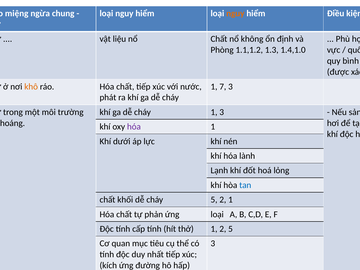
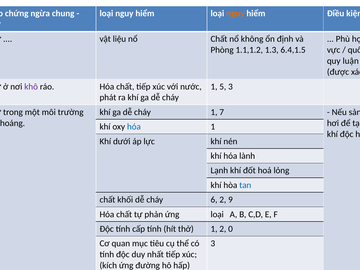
miệng: miệng -> chứng (17, 13)
1.4,1.0: 1.4,1.0 -> 6.4,1.5 (293, 50)
bình: bình -> luận (351, 61)
khô colour: orange -> purple (31, 87)
7: 7 -> 5 (223, 87)
1 3: 3 -> 7 (222, 112)
hóa colour: purple -> blue (134, 127)
cháy 5: 5 -> 6 (214, 200)
2 1: 1 -> 9 (230, 200)
2 5: 5 -> 0 (230, 229)
